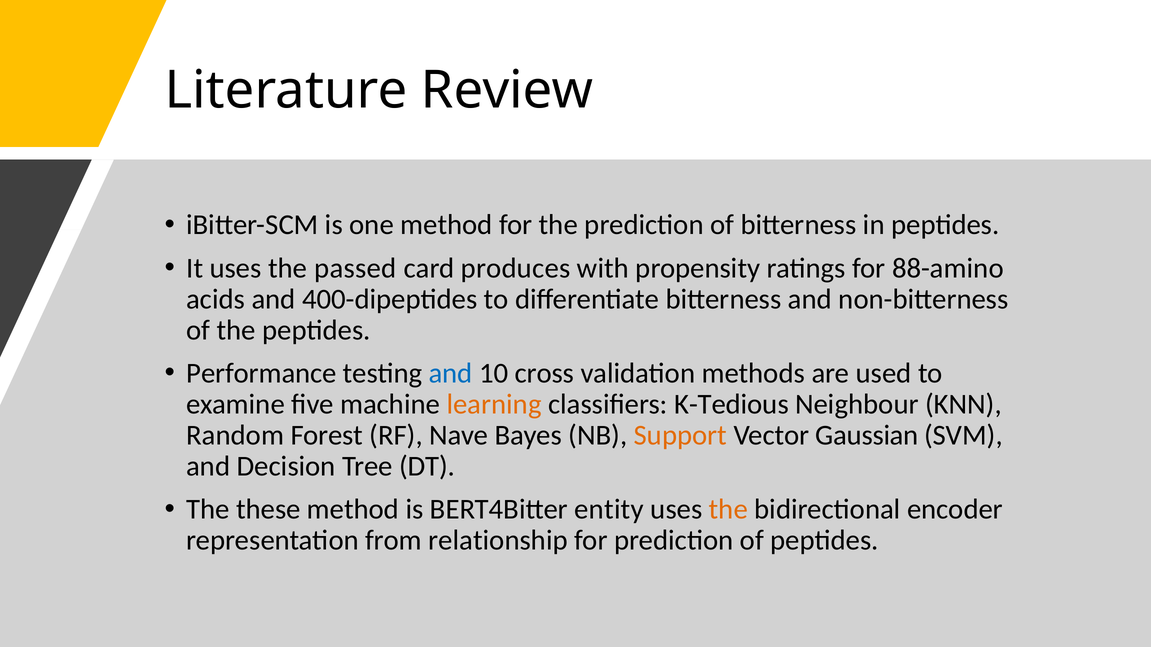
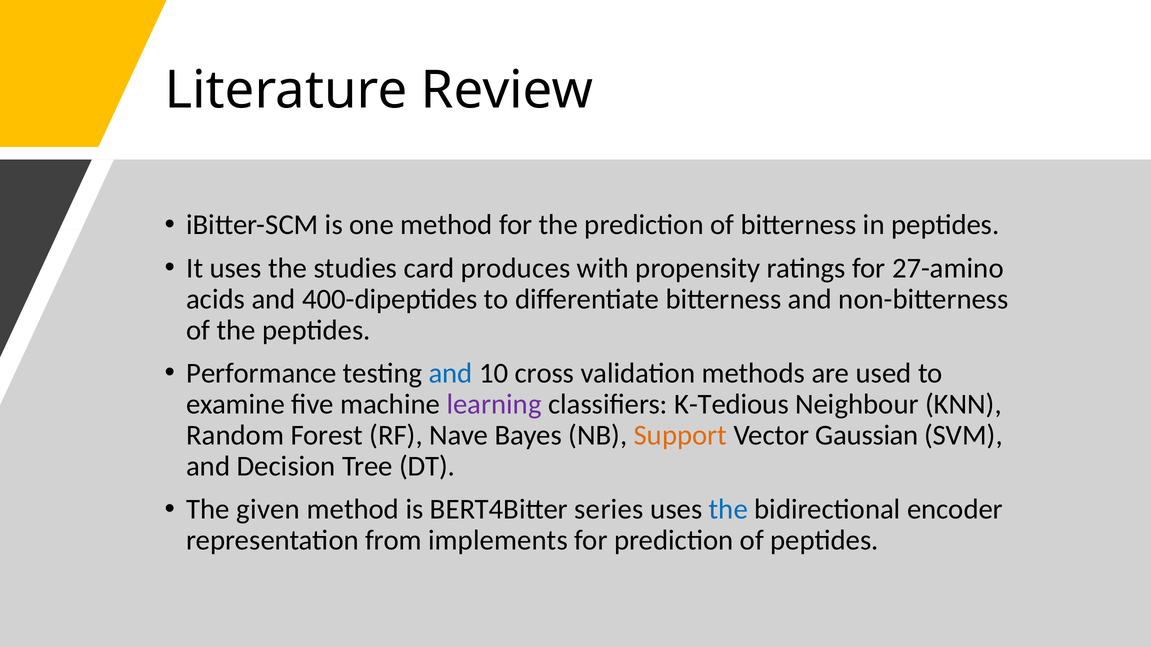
passed: passed -> studies (355, 268)
88-amino: 88-amino -> 27-amino (948, 268)
learning colour: orange -> purple (494, 404)
these: these -> given (268, 510)
entity: entity -> series (609, 510)
the colour: orange -> blue (728, 510)
relationship: relationship -> implements (498, 541)
